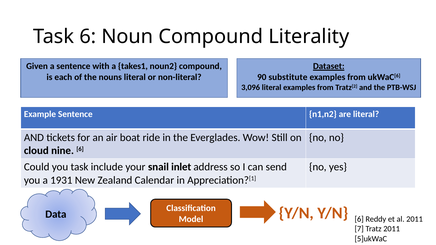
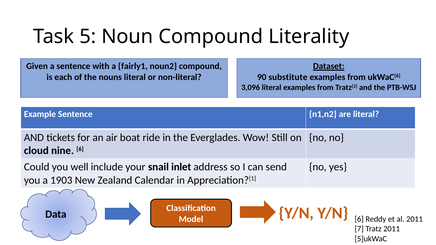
Task 6: 6 -> 5 (88, 37)
takes1: takes1 -> fairly1 (133, 66)
you task: task -> well (80, 167)
1931: 1931 -> 1903 (61, 180)
